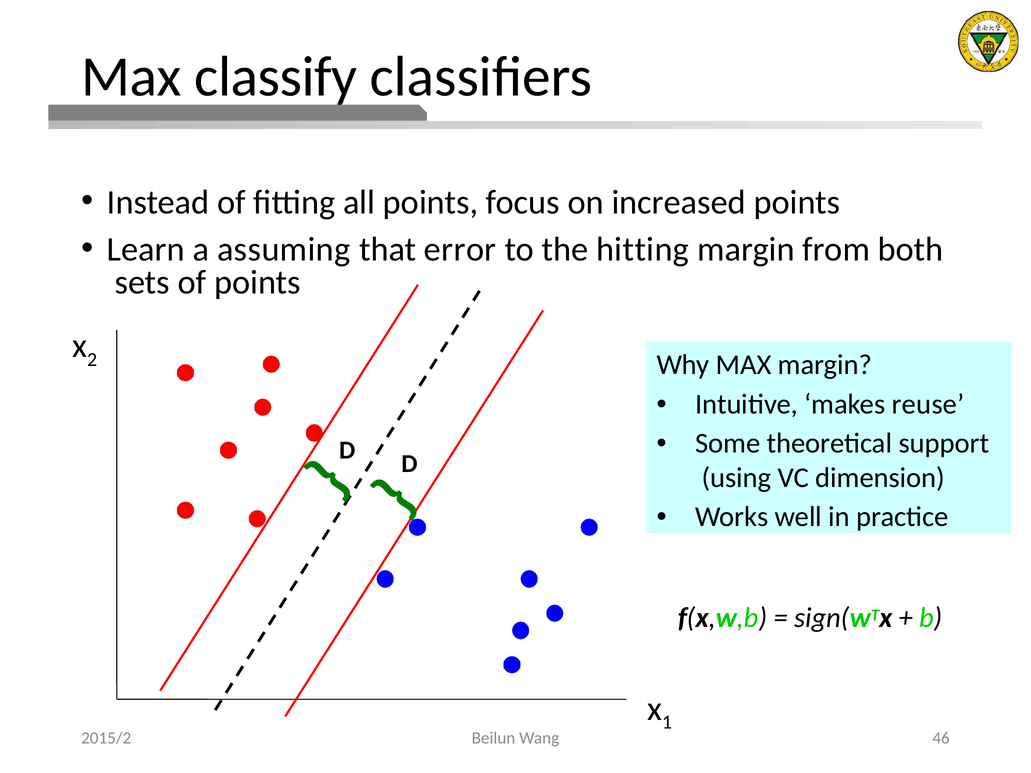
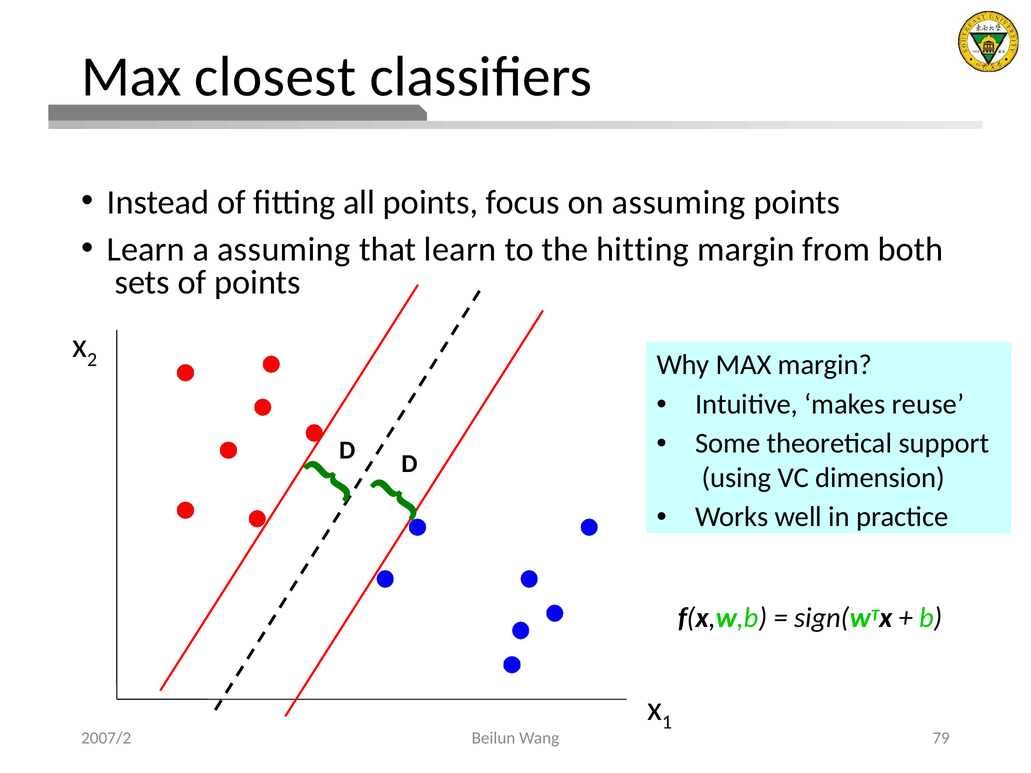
classify: classify -> closest (275, 77)
on increased: increased -> assuming (679, 202)
that error: error -> learn (460, 250)
2015/2: 2015/2 -> 2007/2 (106, 738)
46: 46 -> 79 (941, 738)
